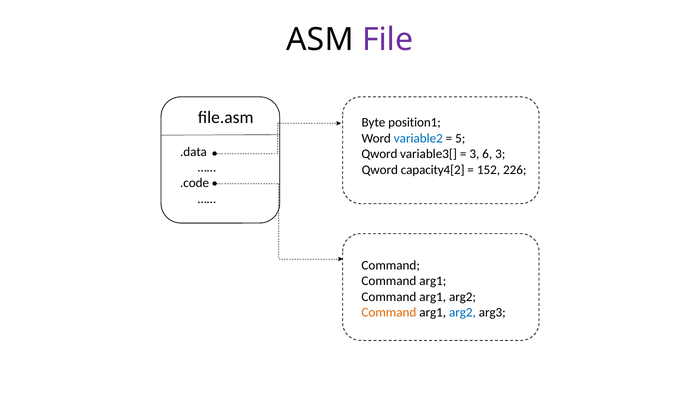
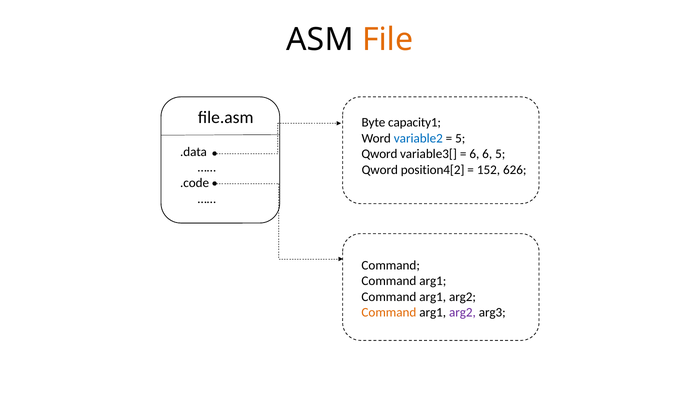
File colour: purple -> orange (388, 40)
position1: position1 -> capacity1 (415, 123)
3: 3 -> 6 (474, 154)
6 3: 3 -> 5 (500, 154)
capacity4[2: capacity4[2 -> position4[2 (433, 170)
226: 226 -> 626 (515, 170)
arg2 colour: blue -> purple (462, 313)
